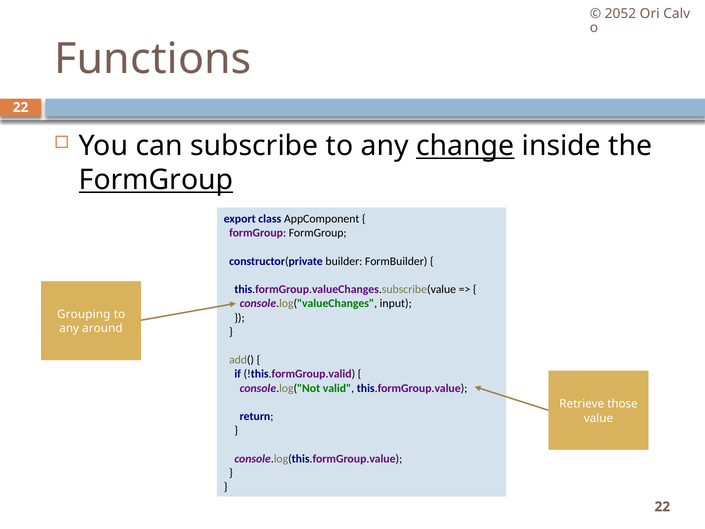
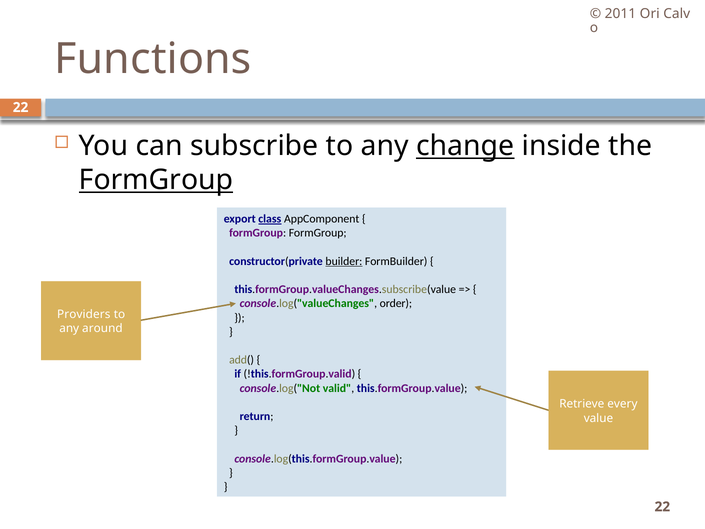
2052: 2052 -> 2011 (620, 14)
class underline: none -> present (270, 219)
builder underline: none -> present (344, 261)
input: input -> order (396, 303)
Grouping: Grouping -> Providers (84, 314)
those: those -> every (622, 404)
